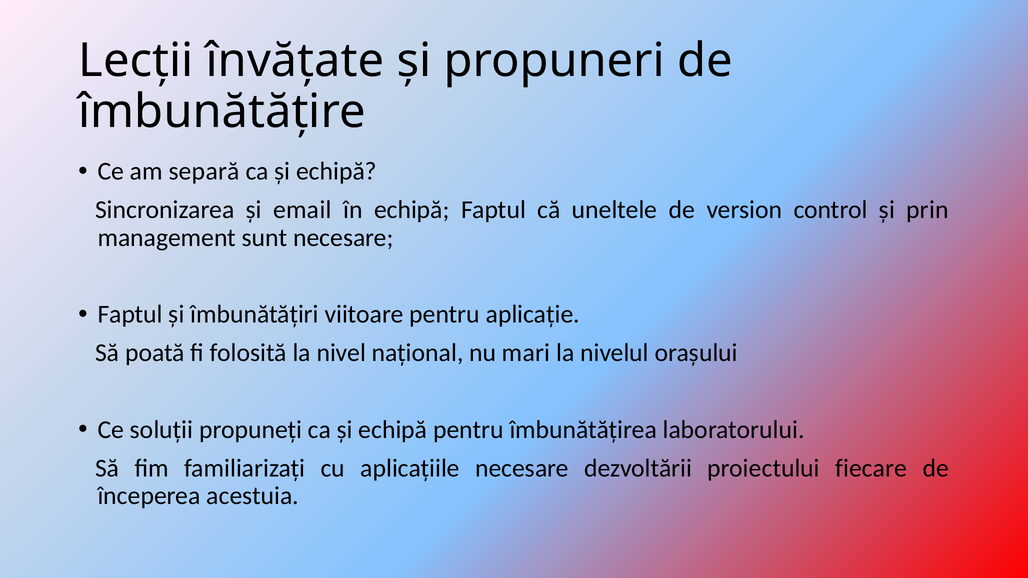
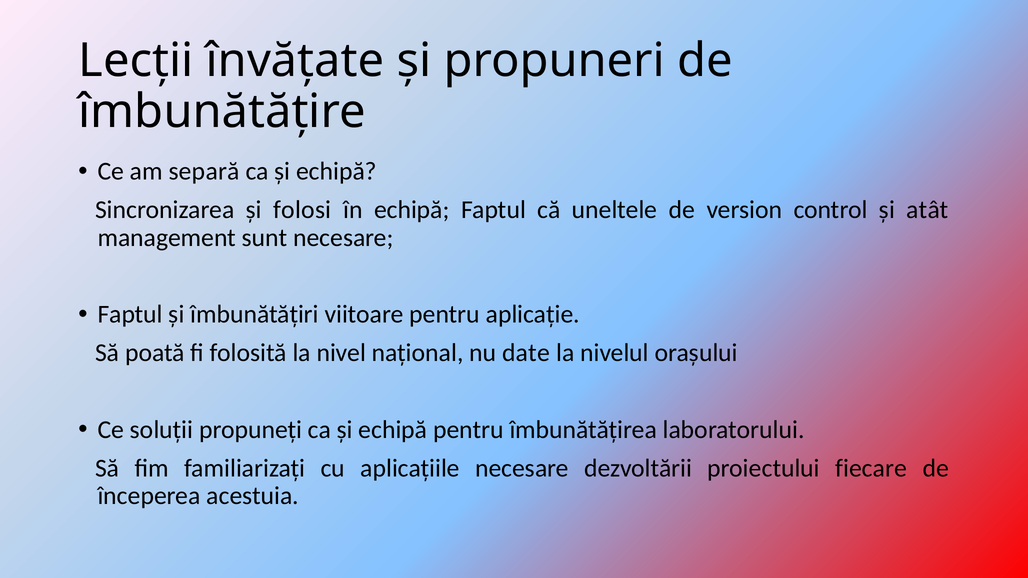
email: email -> folosi (302, 210)
prin: prin -> atât (927, 210)
mari: mari -> date (526, 353)
